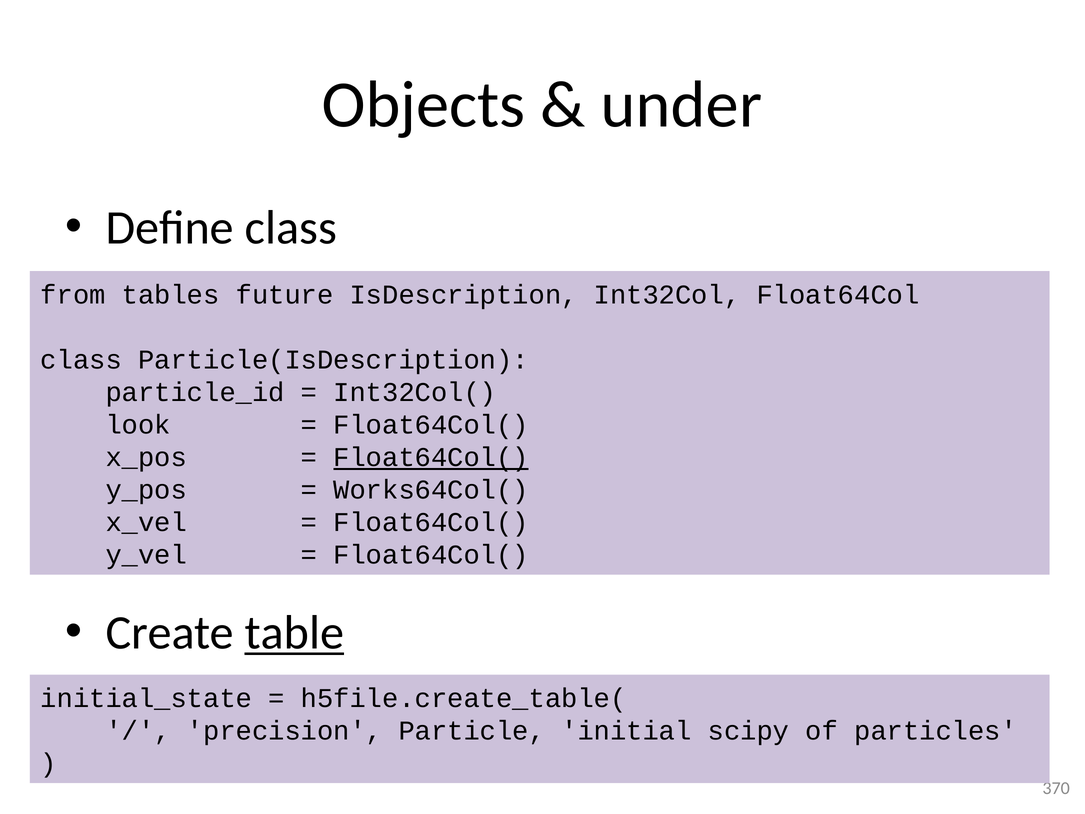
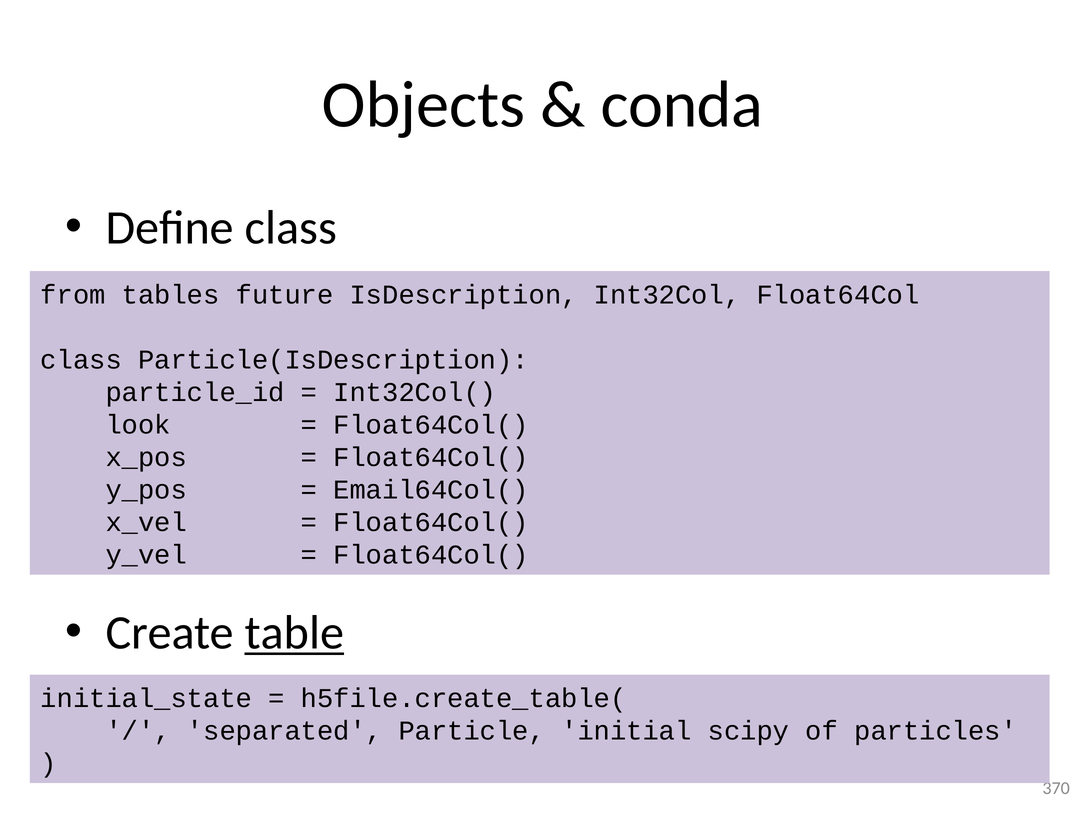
under: under -> conda (682, 105)
Float64Col( underline: present -> none (431, 457)
Works64Col(: Works64Col( -> Email64Col( (431, 490)
precision: precision -> separated (285, 731)
